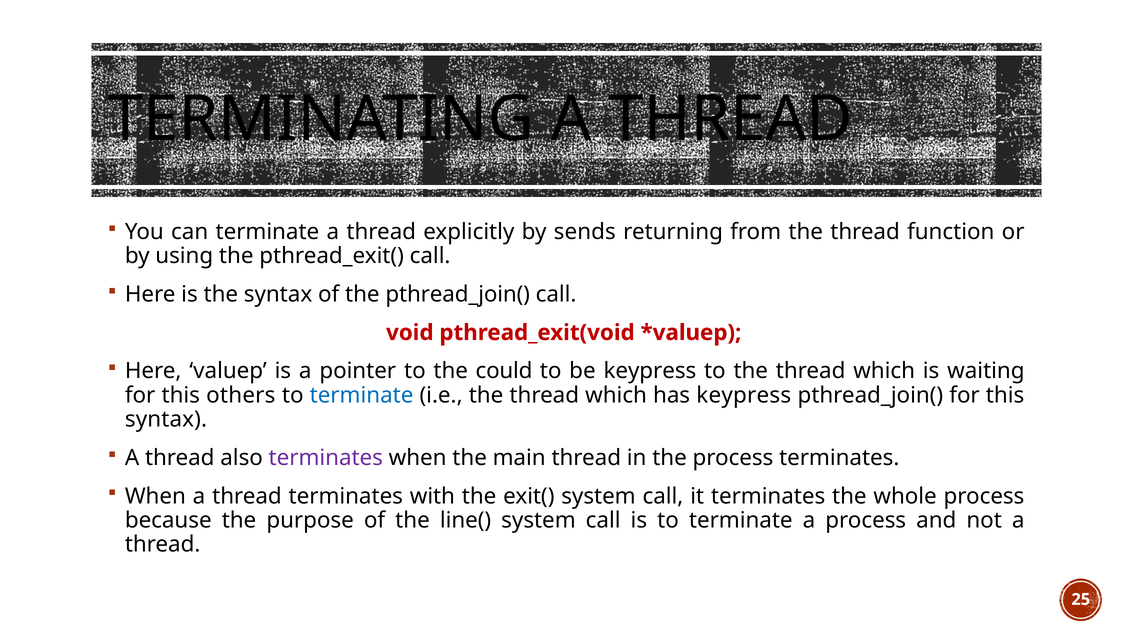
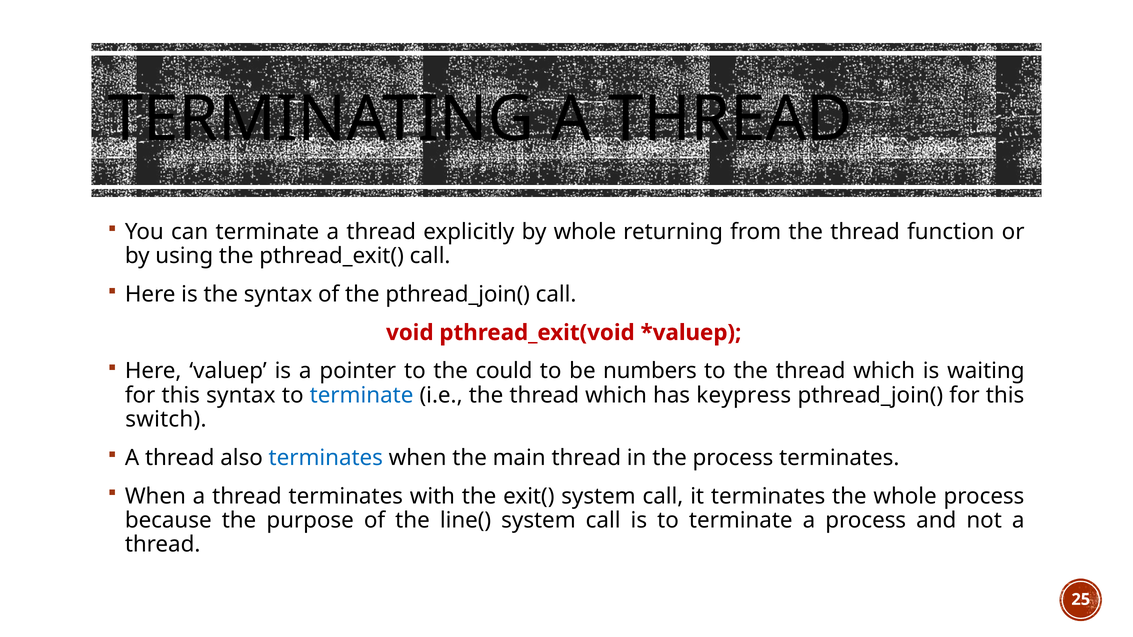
by sends: sends -> whole (585, 232)
be keypress: keypress -> numbers (650, 371)
this others: others -> syntax (241, 395)
syntax: syntax -> switch (166, 420)
terminates colour: purple -> blue (326, 458)
